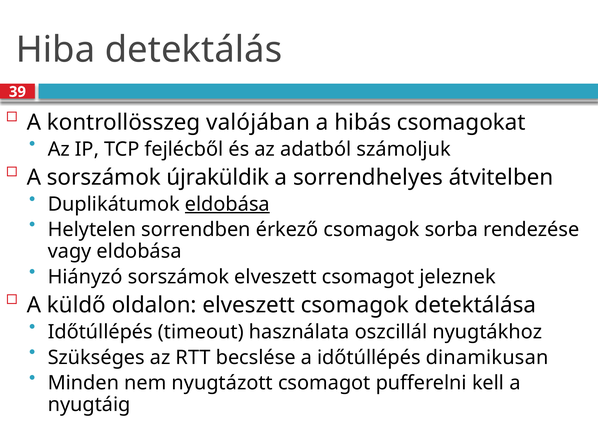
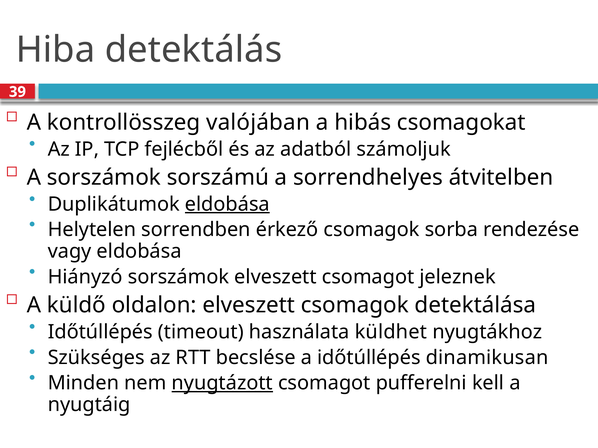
újraküldik: újraküldik -> sorszámú (218, 178)
oszcillál: oszcillál -> küldhet (391, 332)
nyugtázott underline: none -> present (222, 383)
